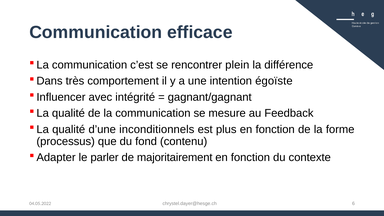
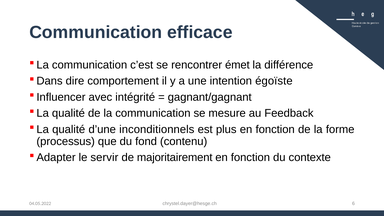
plein: plein -> émet (237, 65)
très: très -> dire (75, 81)
parler: parler -> servir (104, 158)
